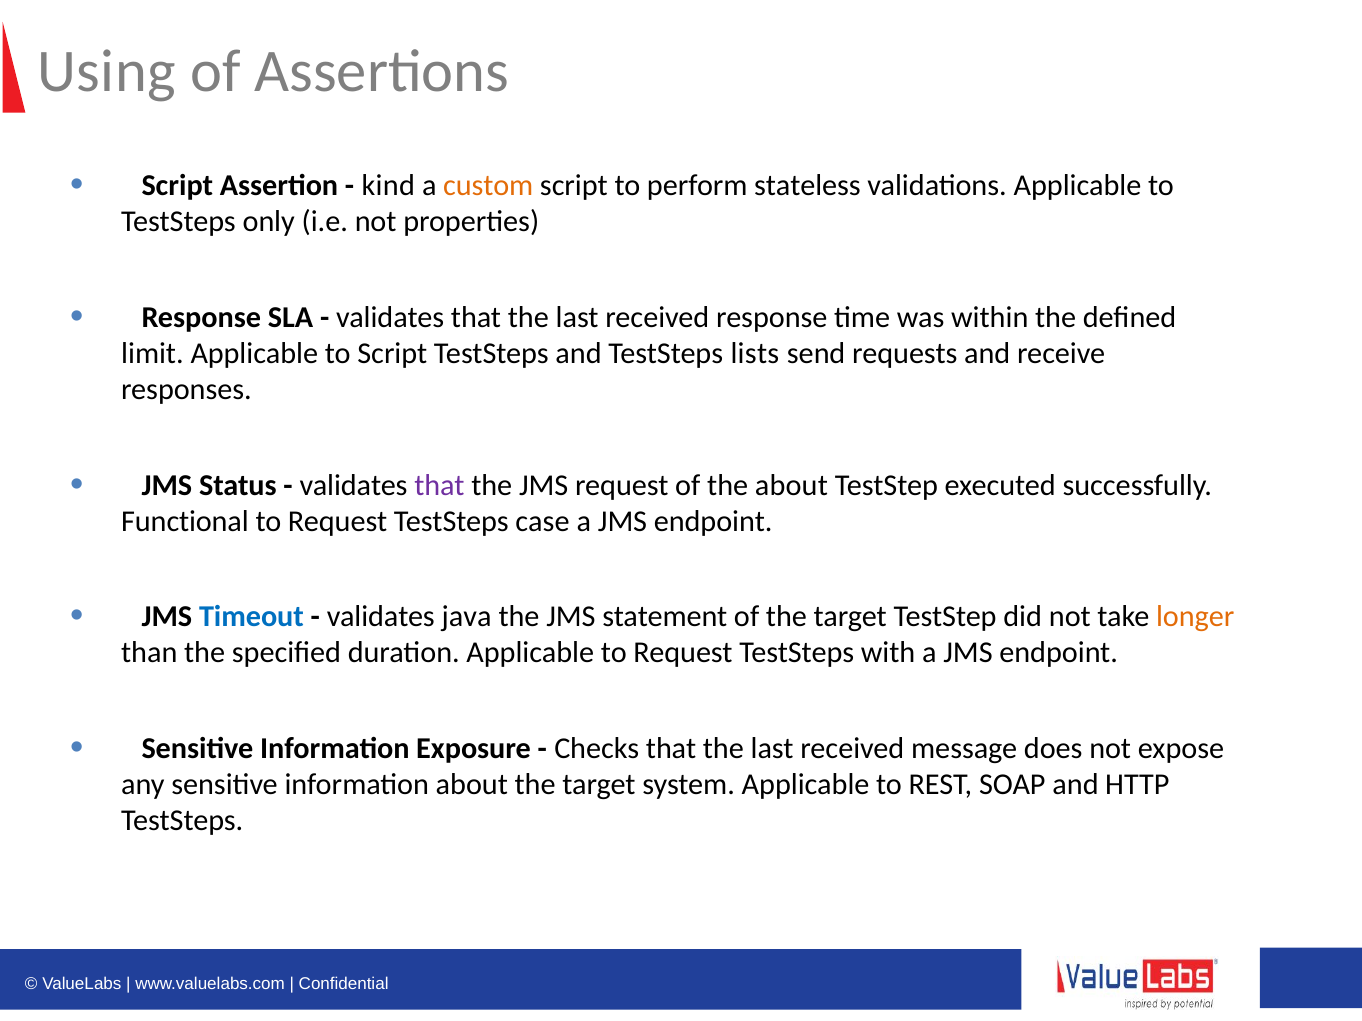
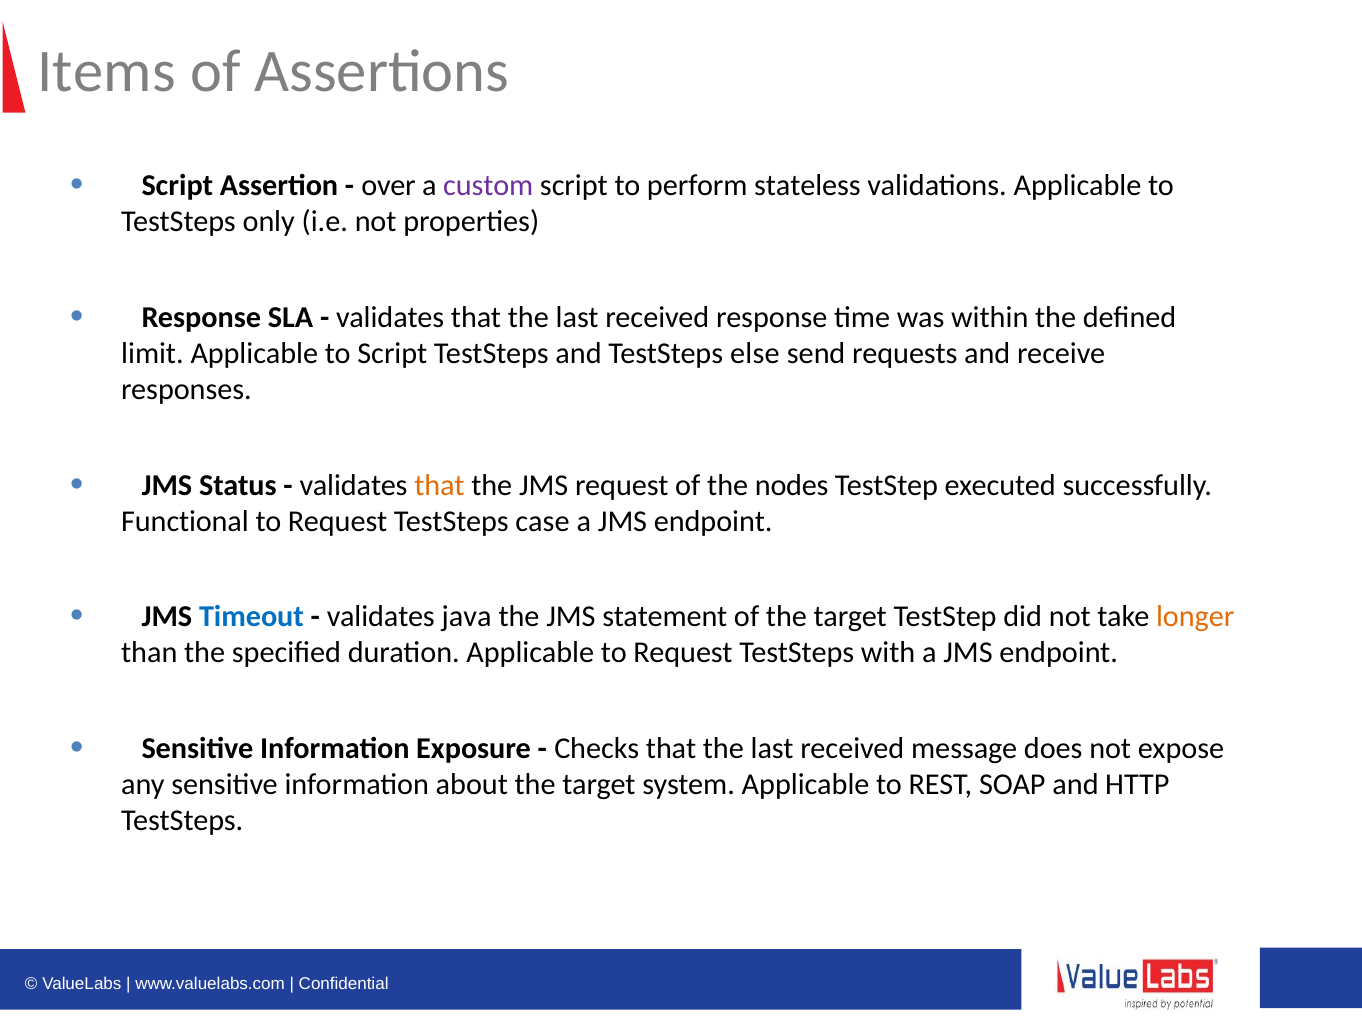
Using: Using -> Items (107, 72)
kind: kind -> over (389, 186)
custom colour: orange -> purple (488, 186)
lists: lists -> else (755, 354)
that colour: purple -> orange (439, 485)
the about: about -> nodes (792, 485)
